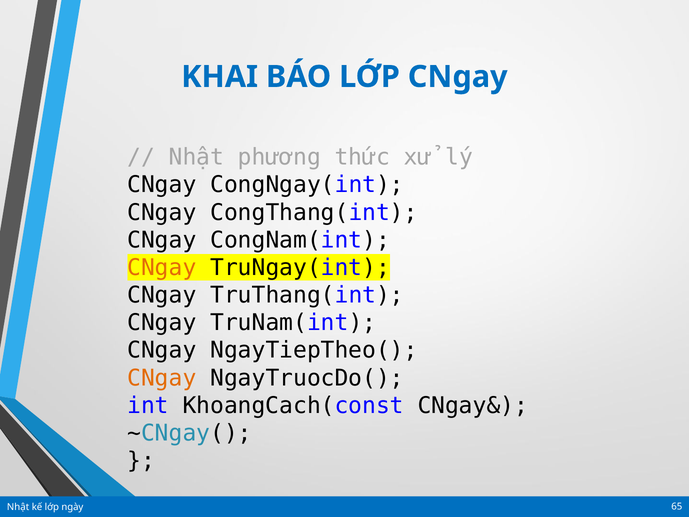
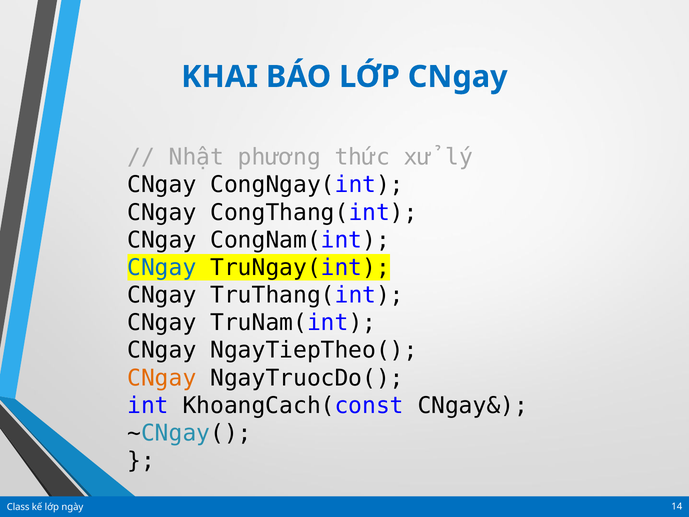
CNgay colour: orange -> blue (162, 268)
Nhật: Nhật -> Class (18, 507)
65: 65 -> 14 (677, 506)
